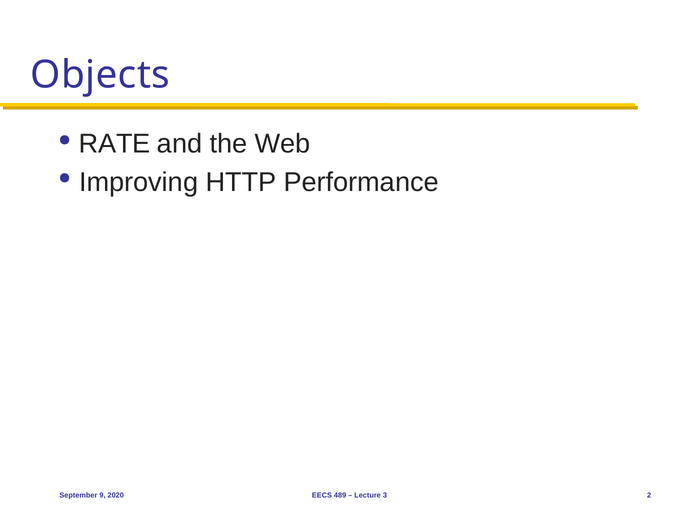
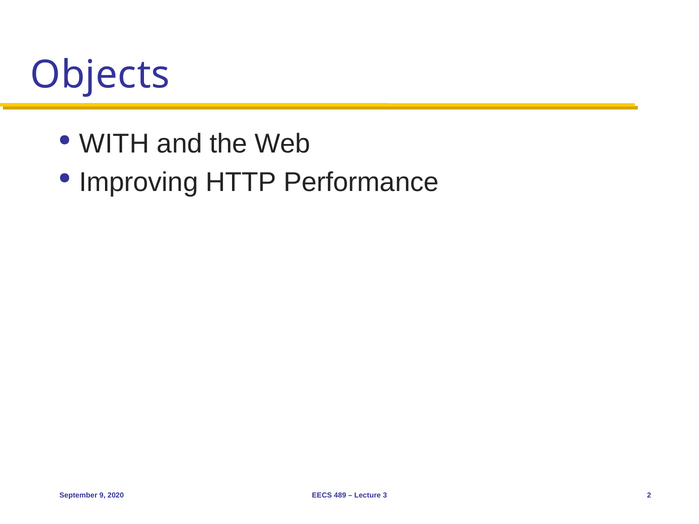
RATE: RATE -> WITH (114, 144)
